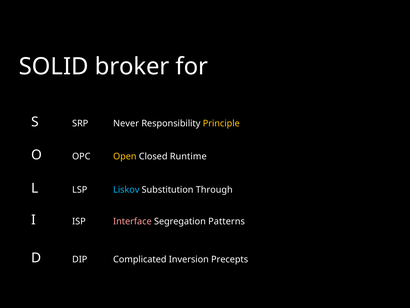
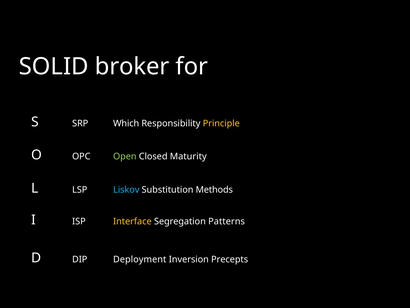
Never: Never -> Which (126, 123)
Open colour: yellow -> light green (125, 156)
Runtime: Runtime -> Maturity (188, 156)
Through: Through -> Methods (214, 190)
Interface colour: pink -> yellow (132, 221)
Complicated: Complicated -> Deployment (140, 259)
